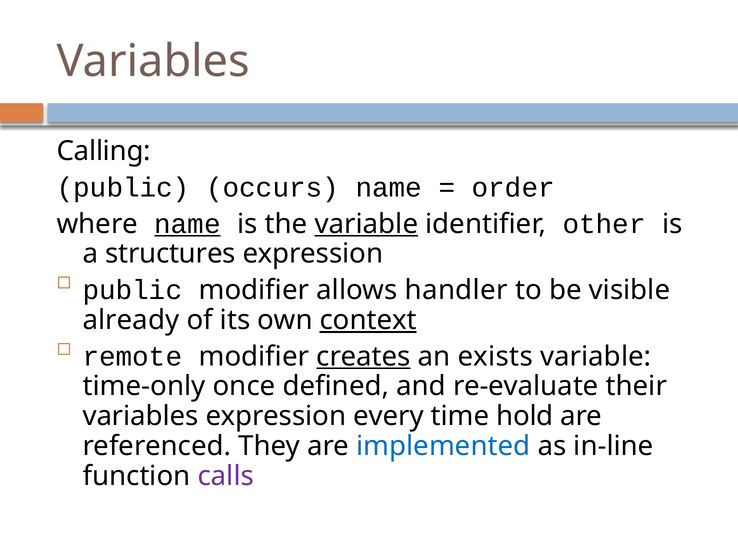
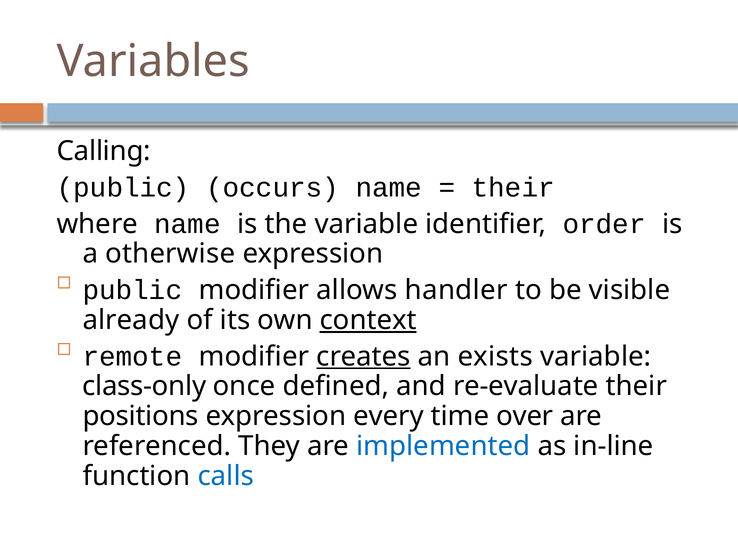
order: order -> their (513, 188)
name underline: present -> none (187, 224)
variable underline: present -> none (366, 224)
other: other -> order (604, 224)
structures: structures -> otherwise (170, 254)
time-only: time-only -> class-only (144, 387)
variables: variables -> positions (141, 417)
hold: hold -> over (525, 417)
calls colour: purple -> blue (226, 476)
